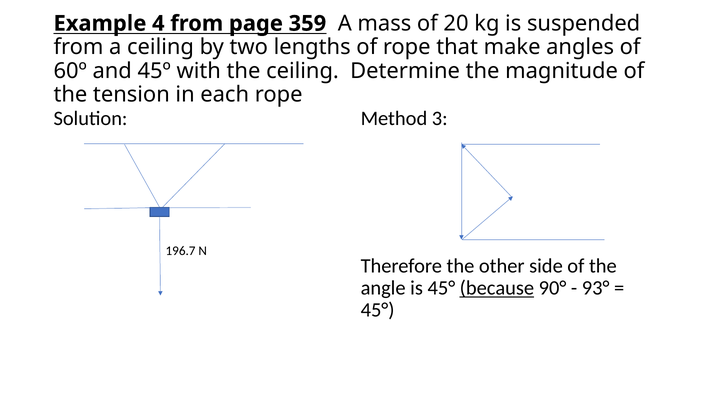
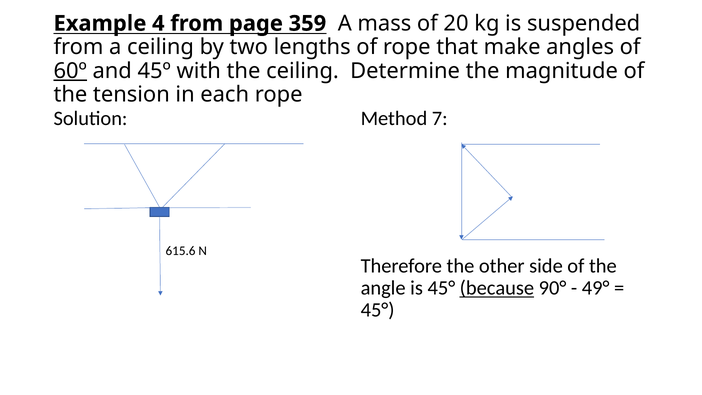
60º underline: none -> present (70, 71)
3: 3 -> 7 (440, 119)
196.7: 196.7 -> 615.6 (181, 251)
93°: 93° -> 49° (596, 288)
